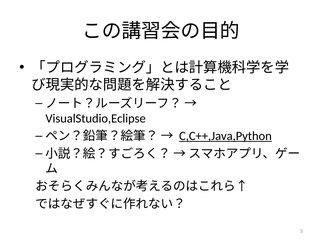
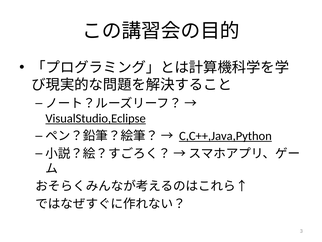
VisualStudio,Eclipse underline: none -> present (96, 118)
